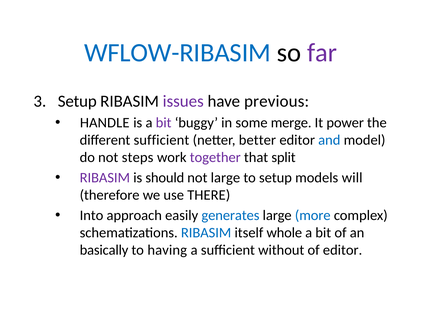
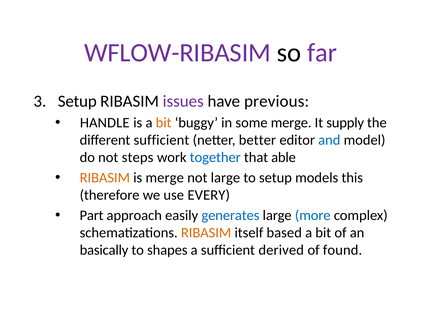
WFLOW-RIBASIM colour: blue -> purple (177, 53)
bit colour: purple -> orange (164, 123)
power: power -> supply (345, 123)
together colour: purple -> blue (215, 158)
split: split -> able (284, 158)
RIBASIM colour: purple -> orange (105, 178)
is should: should -> merge (165, 178)
will: will -> this (352, 178)
THERE: THERE -> EVERY (209, 195)
Into: Into -> Part (92, 216)
RIBASIM colour: blue -> orange (206, 233)
whole: whole -> based (284, 233)
having: having -> shapes (167, 250)
without: without -> derived (281, 250)
of editor: editor -> found (343, 250)
